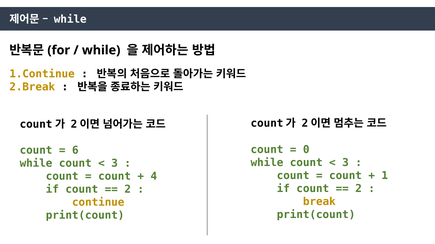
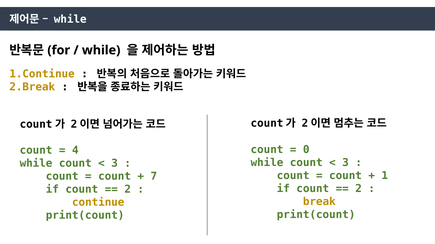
6: 6 -> 4 (75, 151)
4: 4 -> 7 (154, 177)
